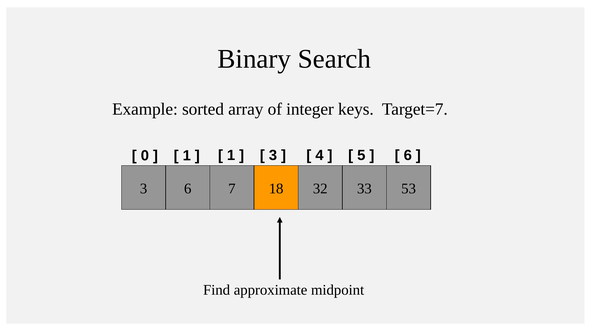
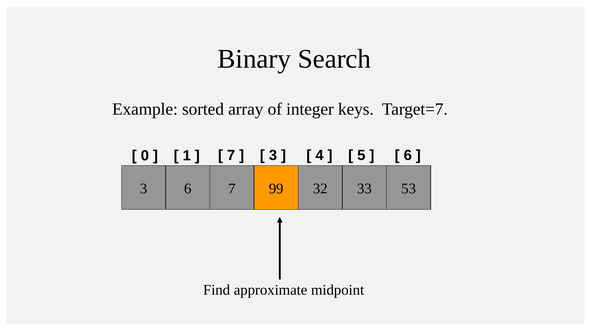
1: 1 -> 7 (231, 156)
18: 18 -> 99 (276, 189)
